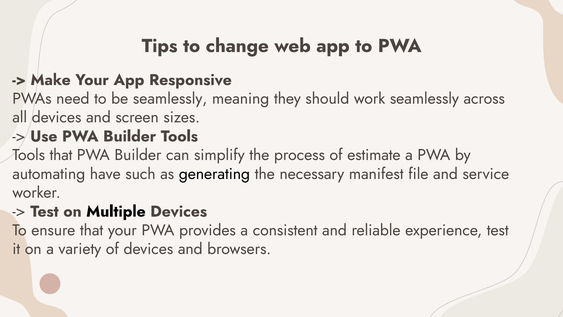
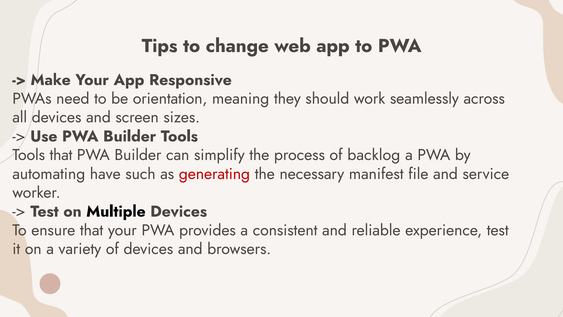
be seamlessly: seamlessly -> orientation (170, 99)
estimate: estimate -> backlog (374, 155)
generating colour: black -> red (214, 174)
